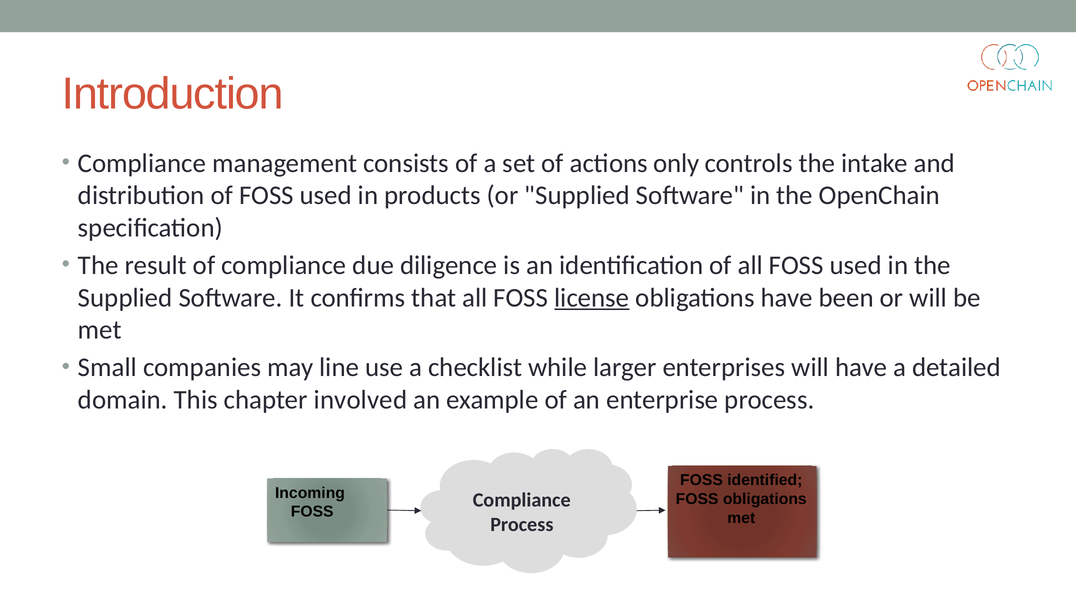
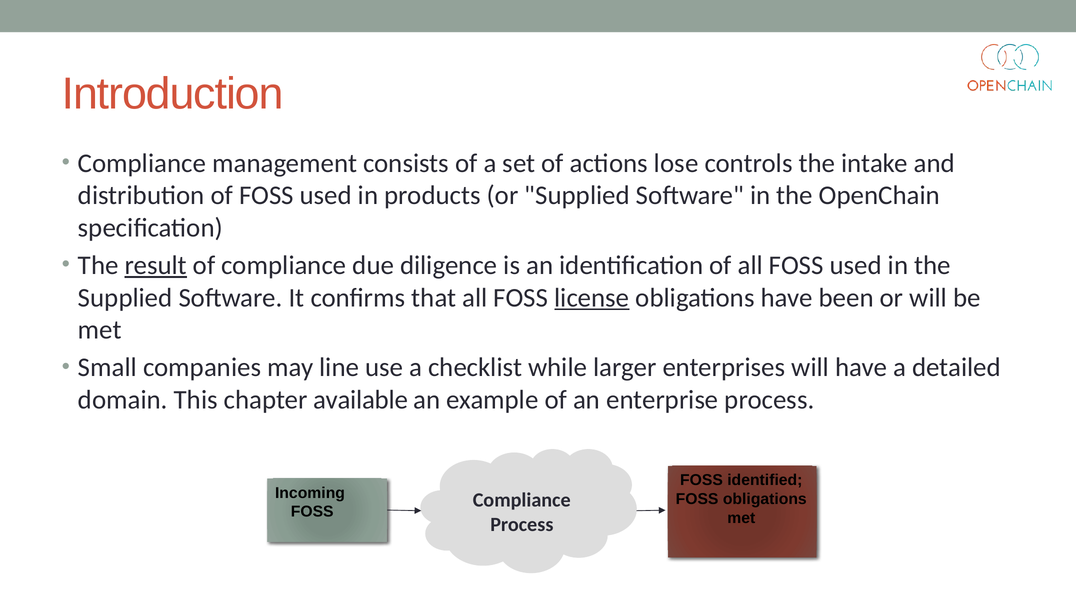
only: only -> lose (676, 163)
result underline: none -> present (156, 265)
involved: involved -> available (361, 400)
